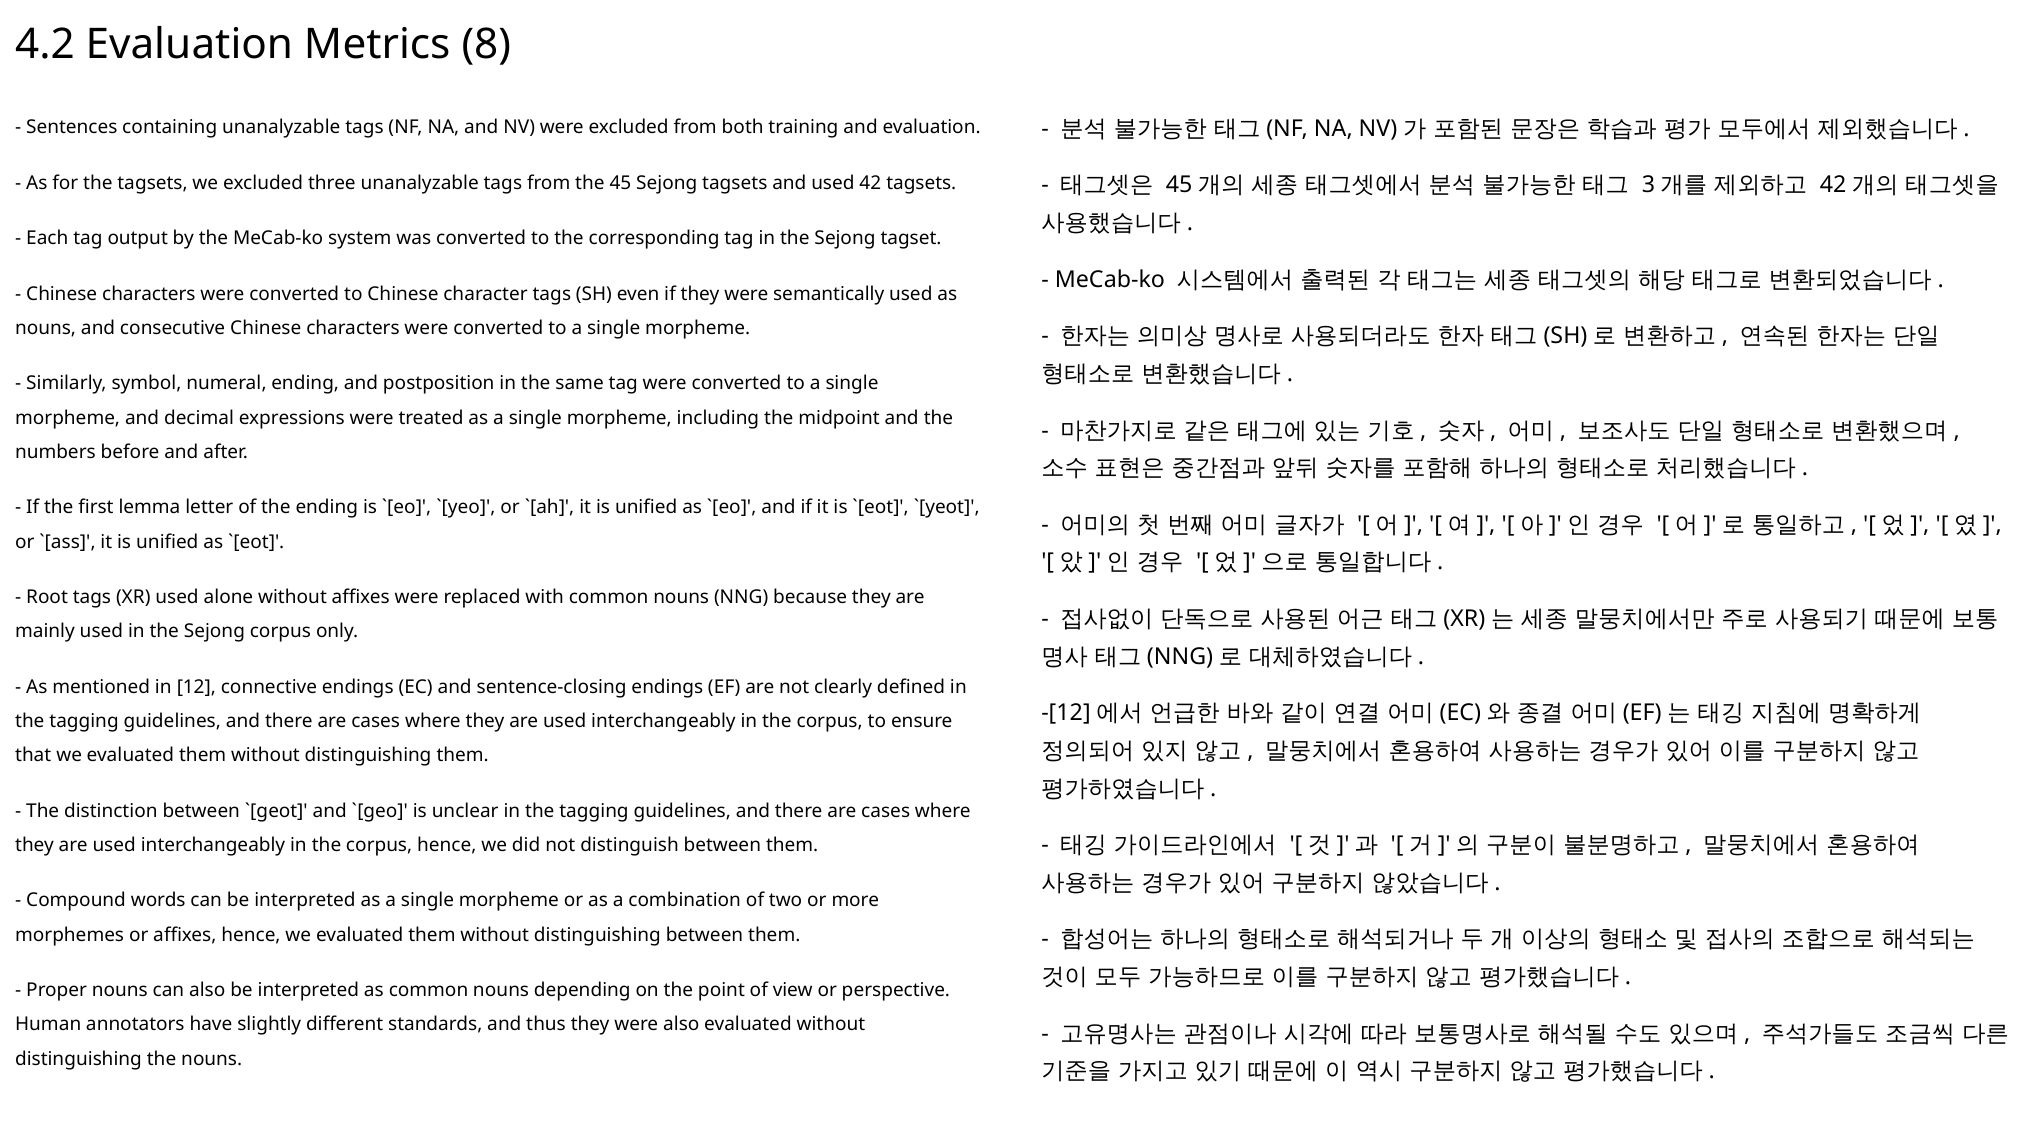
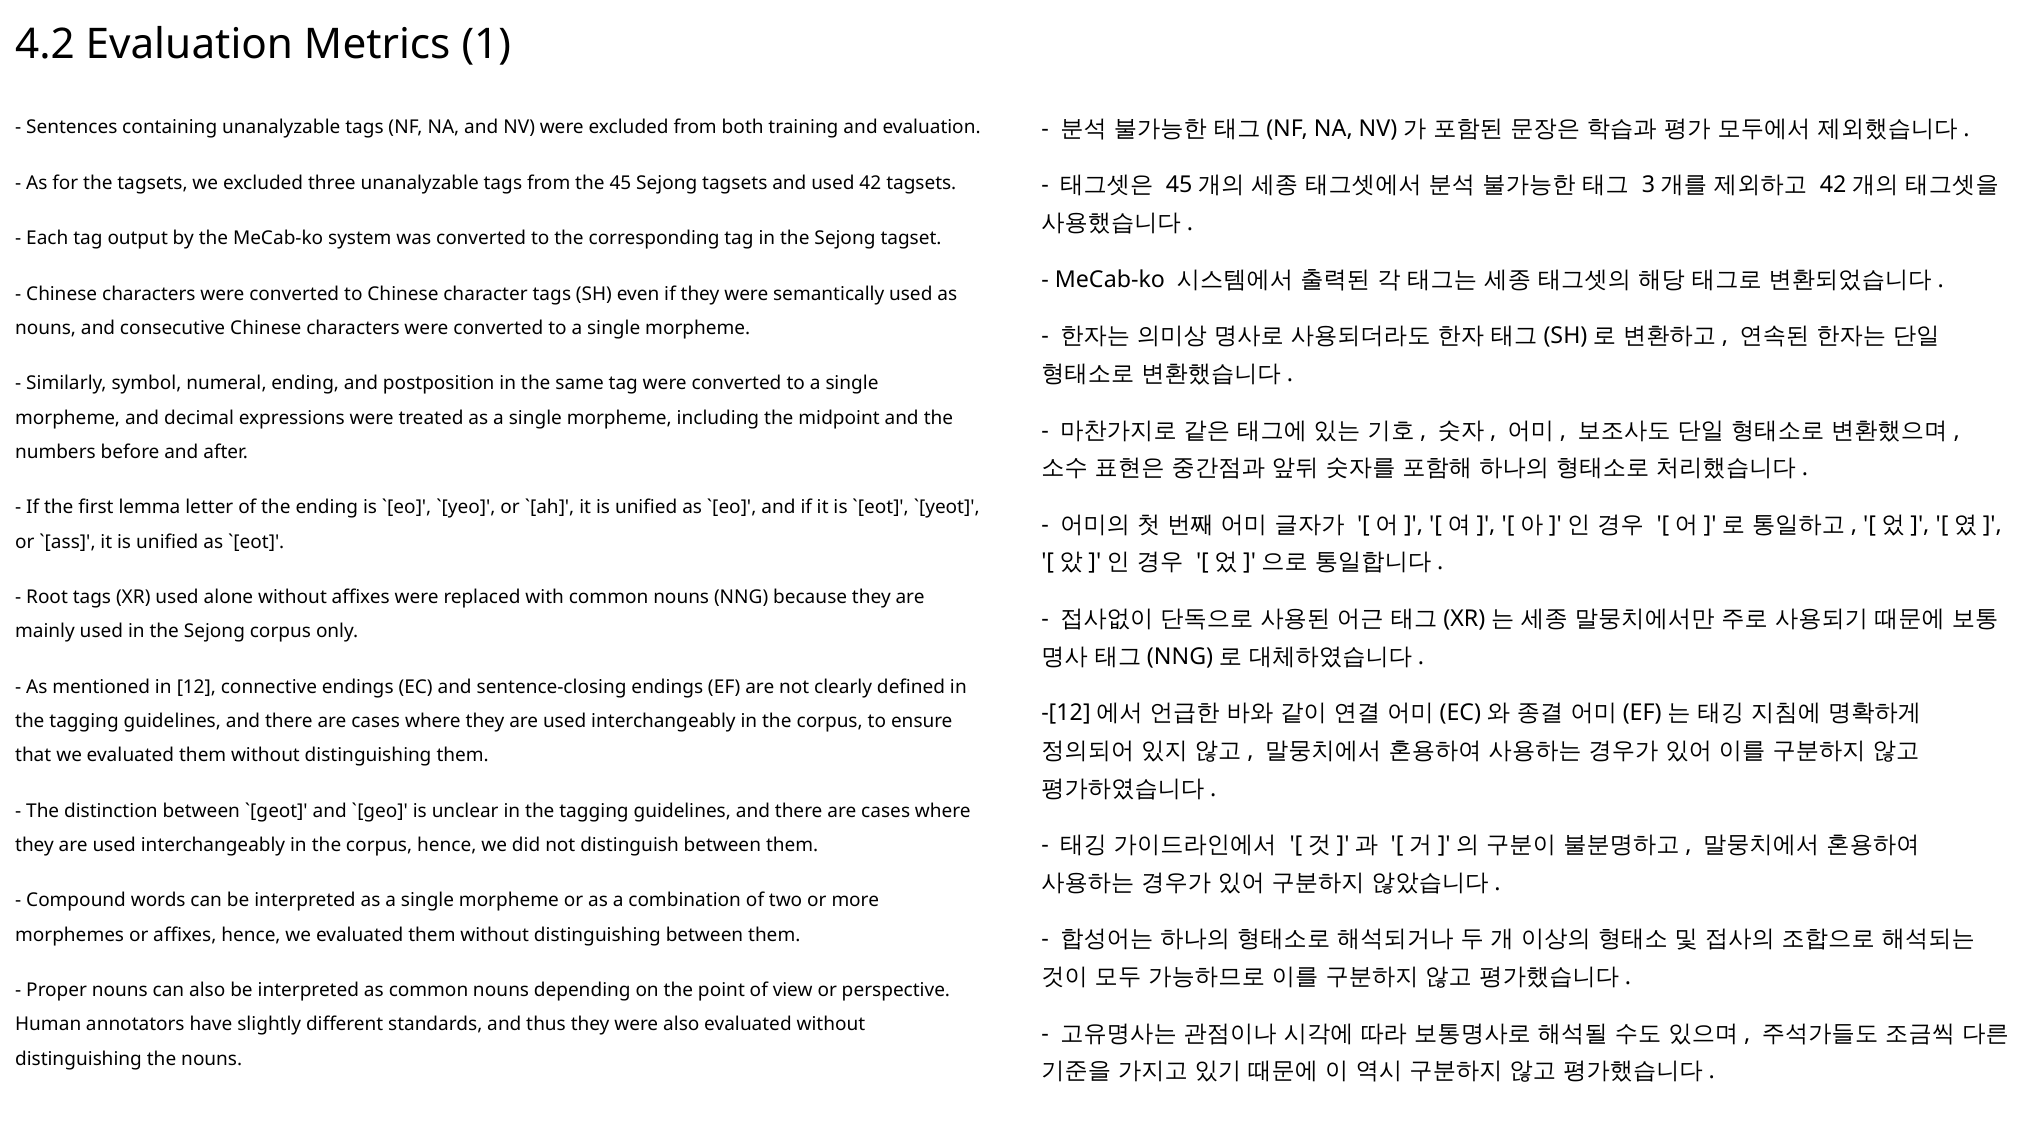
8: 8 -> 1 (486, 45)
